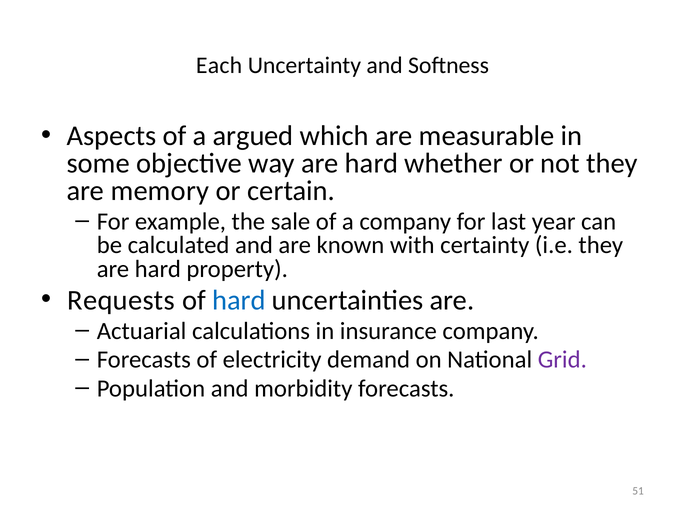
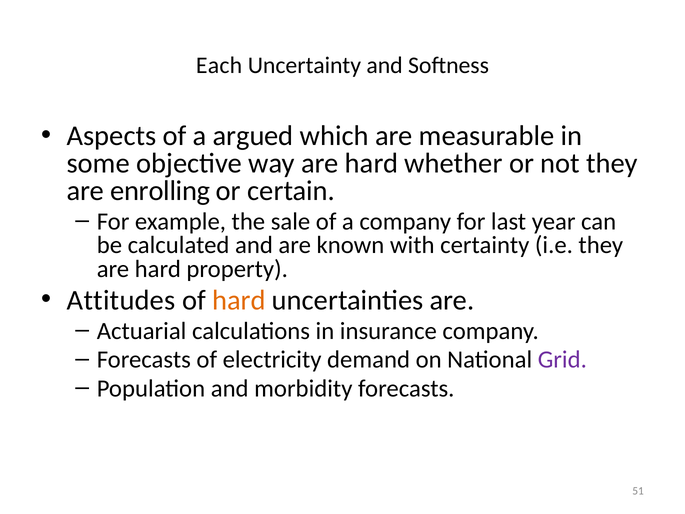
memory: memory -> enrolling (160, 191)
Requests: Requests -> Attitudes (121, 300)
hard colour: blue -> orange (239, 300)
